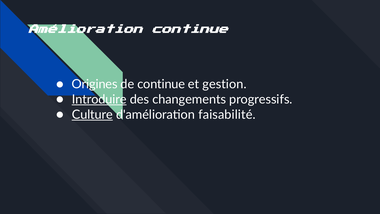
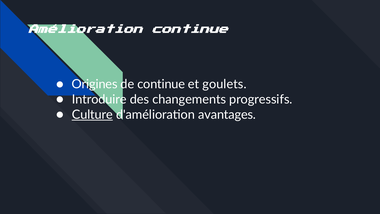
gestion: gestion -> goulets (224, 84)
Introduire underline: present -> none (99, 99)
faisabilité: faisabilité -> avantages (227, 115)
